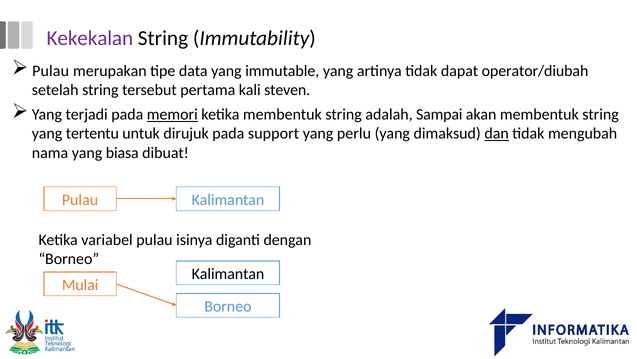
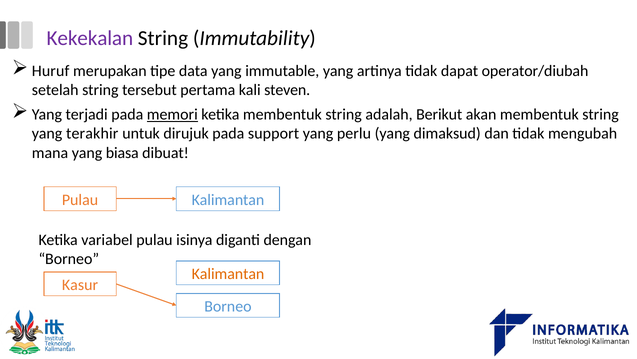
Pulau: Pulau -> Huruf (51, 71)
Sampai: Sampai -> Berikut (439, 114)
tertentu: tertentu -> terakhir (92, 133)
dan underline: present -> none (497, 133)
nama: nama -> mana (50, 153)
Kalimantan colour: black -> orange (228, 274)
Mulai: Mulai -> Kasur (80, 284)
